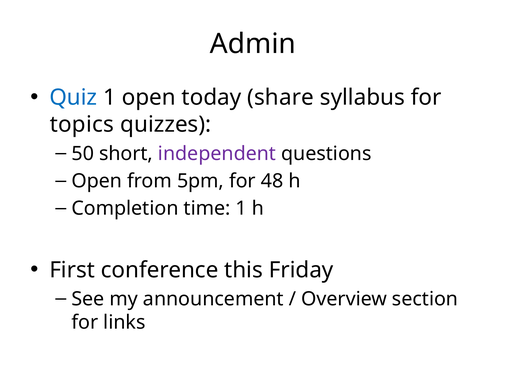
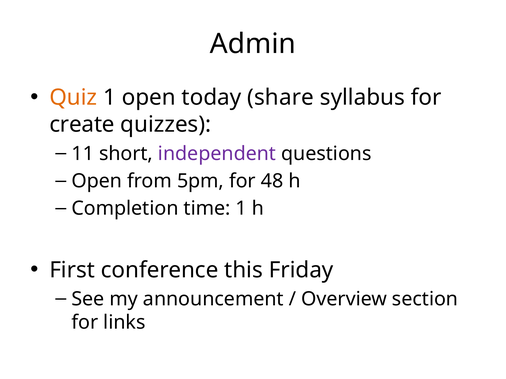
Quiz colour: blue -> orange (73, 98)
topics: topics -> create (82, 125)
50: 50 -> 11 (83, 154)
